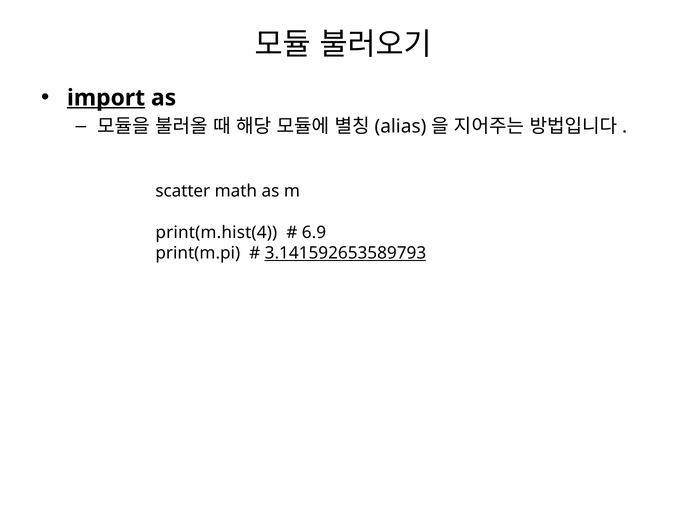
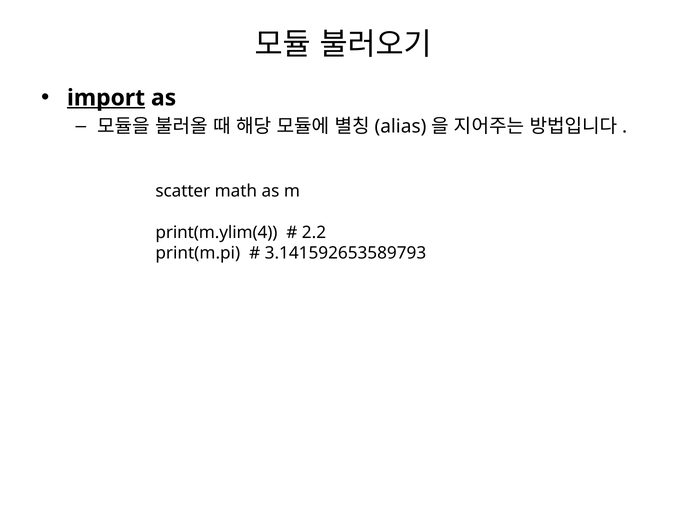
print(m.hist(4: print(m.hist(4 -> print(m.ylim(4 (216, 233)
6.9: 6.9 -> 2.2 (314, 233)
3.141592653589793 underline: present -> none (345, 253)
